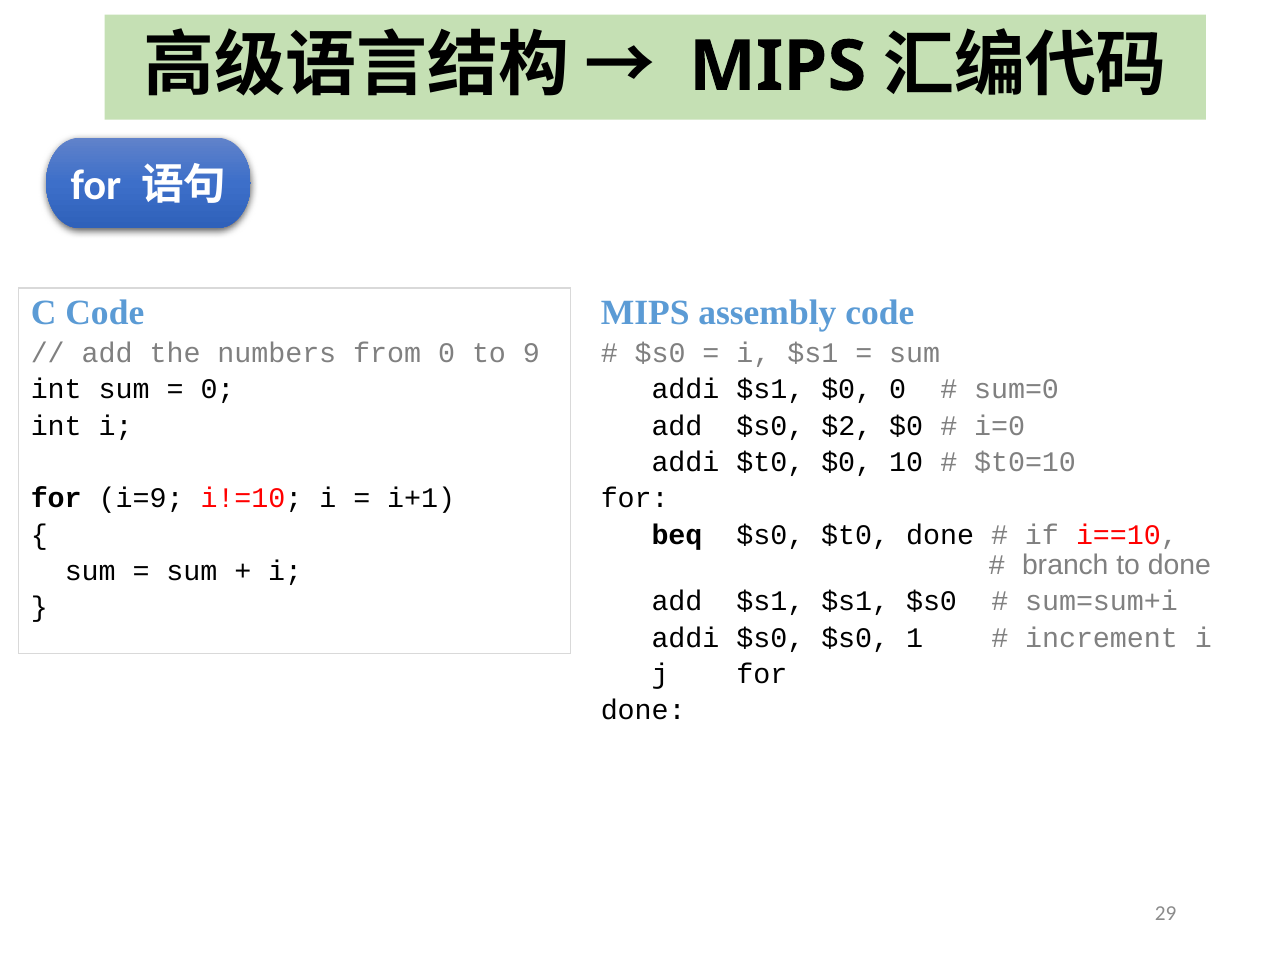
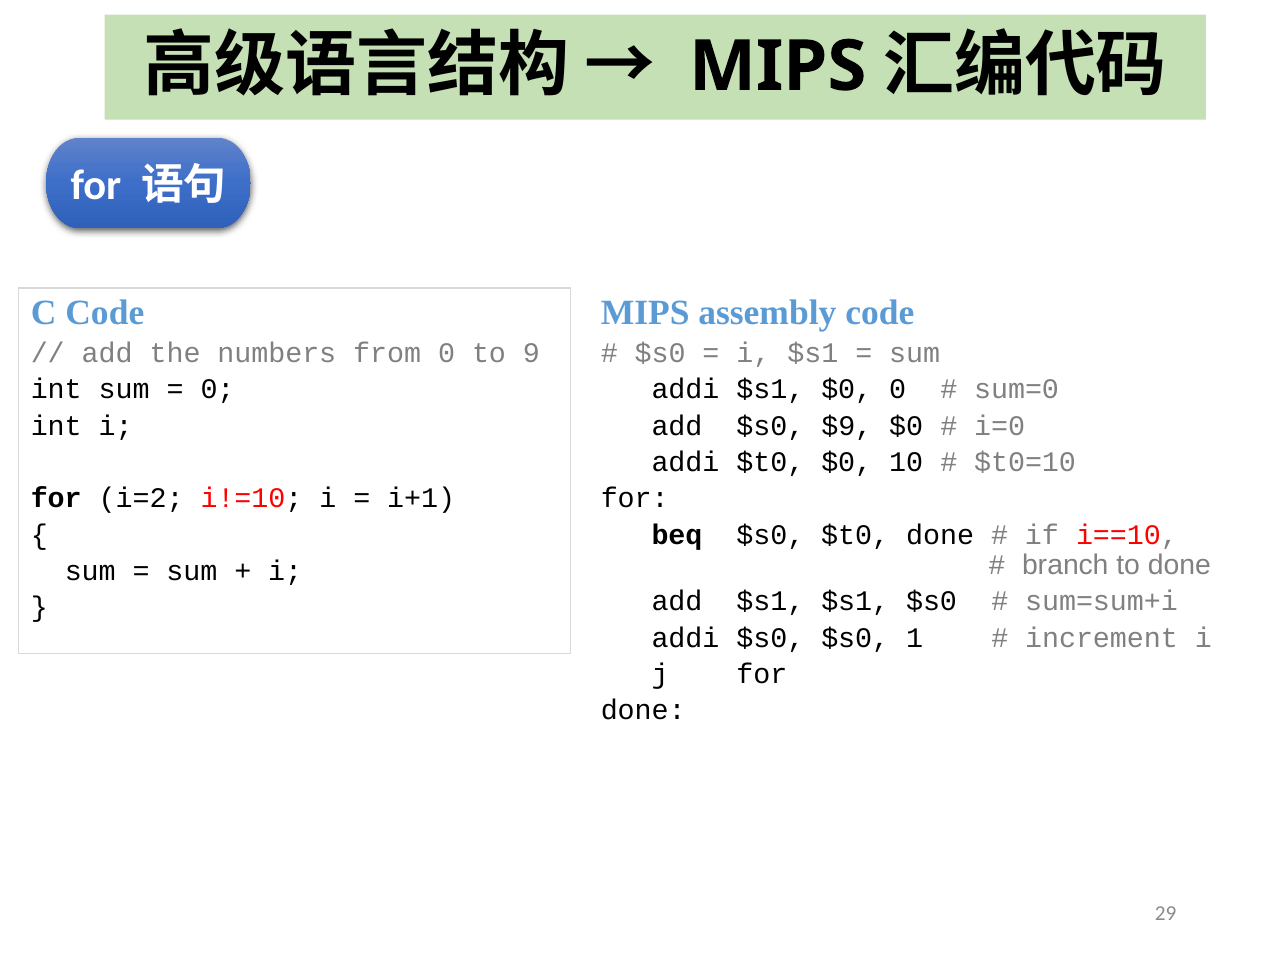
$2: $2 -> $9 (847, 426)
i=9: i=9 -> i=2 (141, 499)
